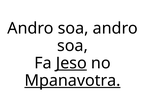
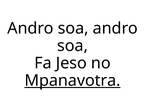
Jeso underline: present -> none (71, 63)
